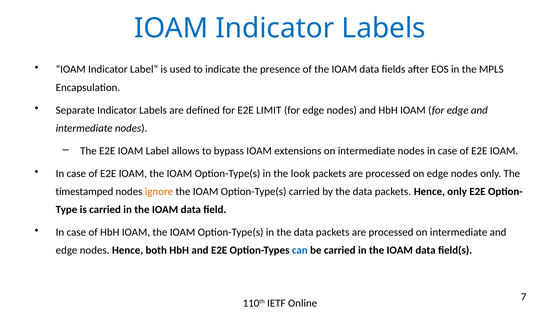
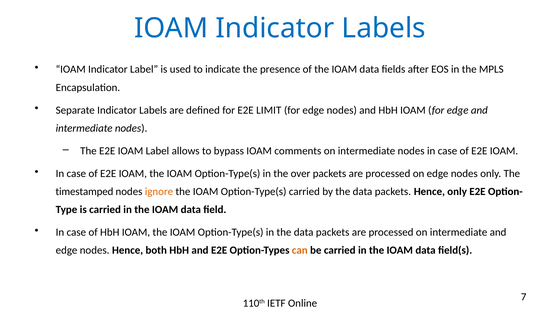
extensions: extensions -> comments (298, 151)
look: look -> over (301, 174)
can colour: blue -> orange (300, 250)
